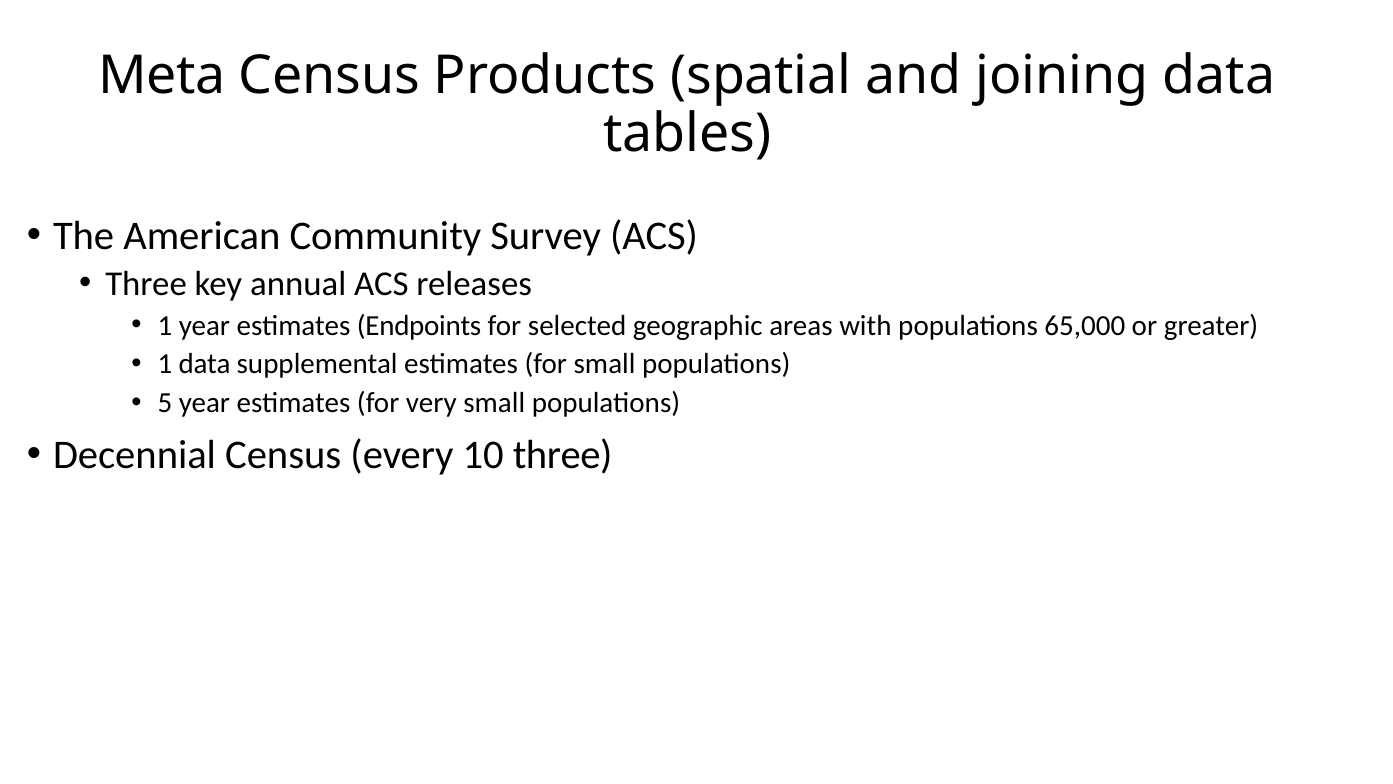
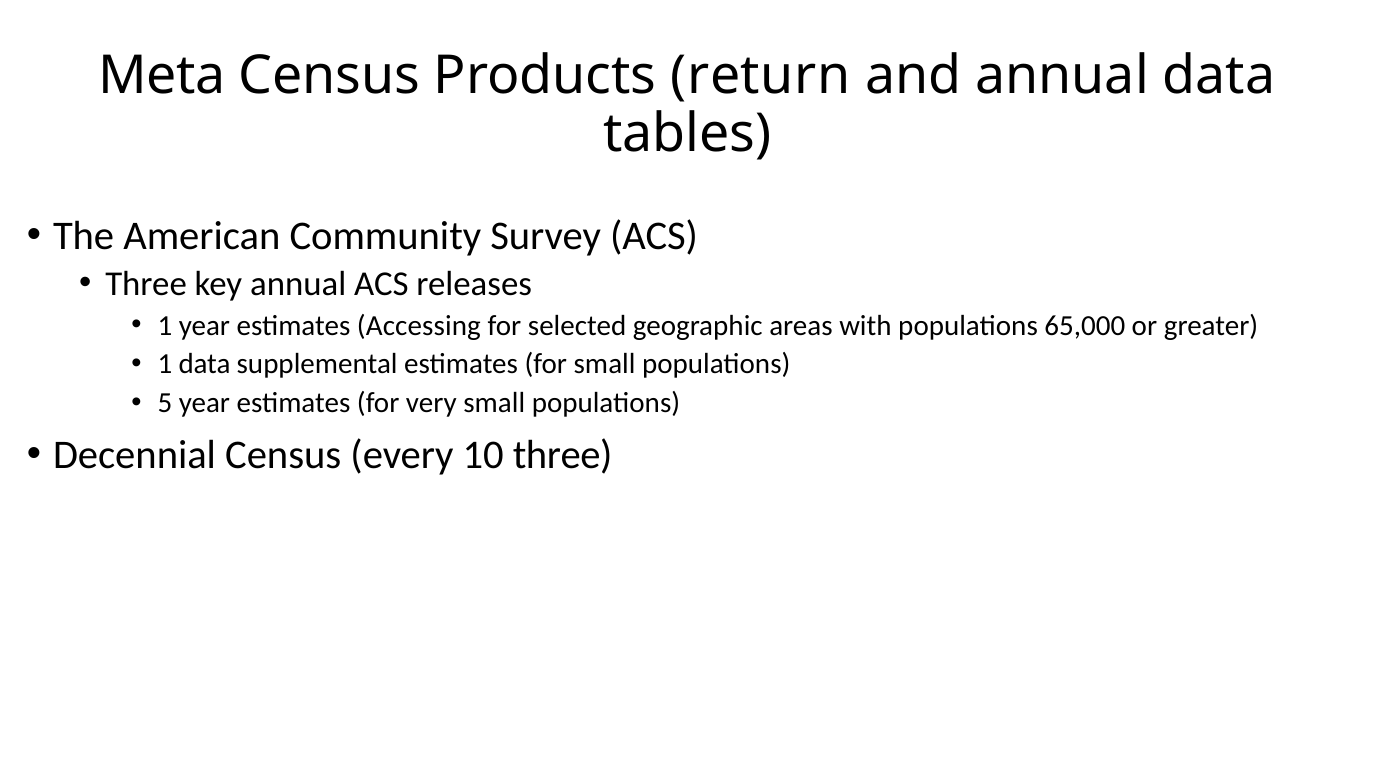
spatial: spatial -> return (761, 76)
and joining: joining -> annual (1062, 76)
Endpoints: Endpoints -> Accessing (419, 325)
